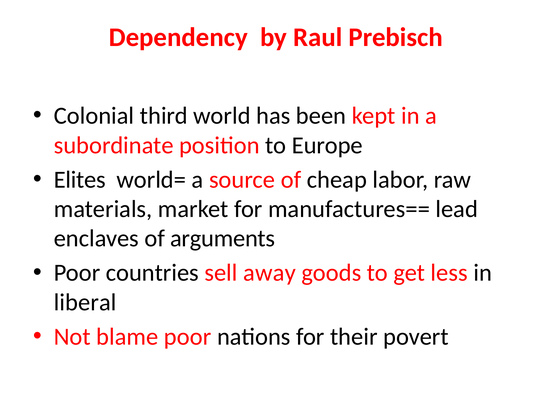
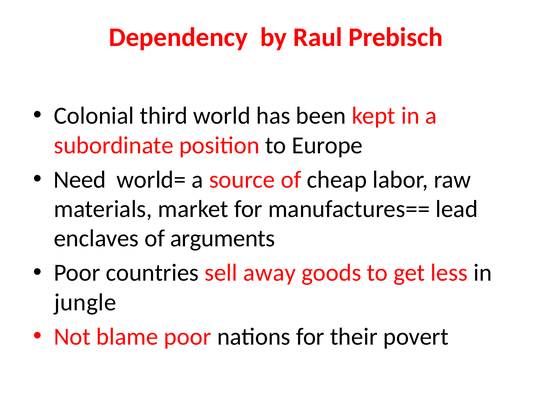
Elites: Elites -> Need (80, 180)
liberal: liberal -> jungle (85, 302)
